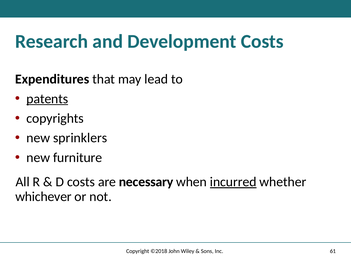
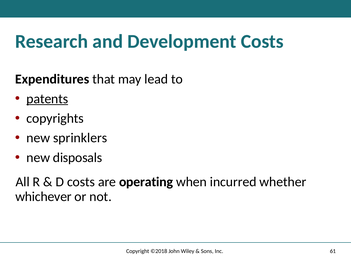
furniture: furniture -> disposals (78, 158)
necessary: necessary -> operating (146, 182)
incurred underline: present -> none (233, 182)
